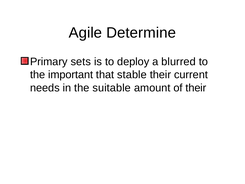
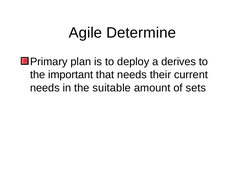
sets: sets -> plan (81, 62)
blurred: blurred -> derives (179, 62)
that stable: stable -> needs (132, 75)
of their: their -> sets (196, 88)
